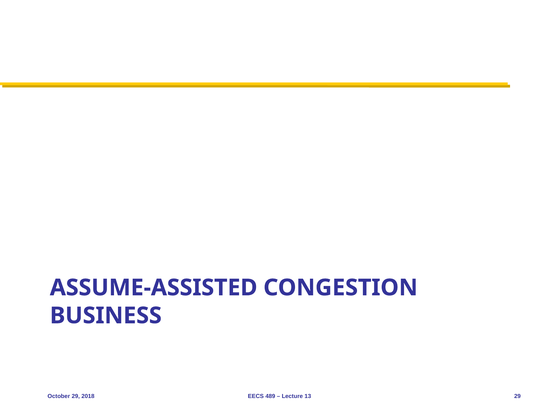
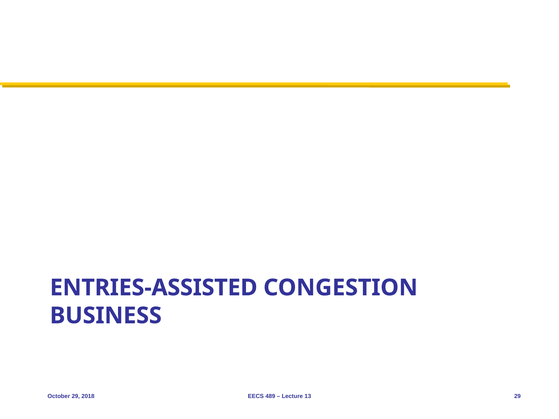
ASSUME-ASSISTED: ASSUME-ASSISTED -> ENTRIES-ASSISTED (154, 288)
